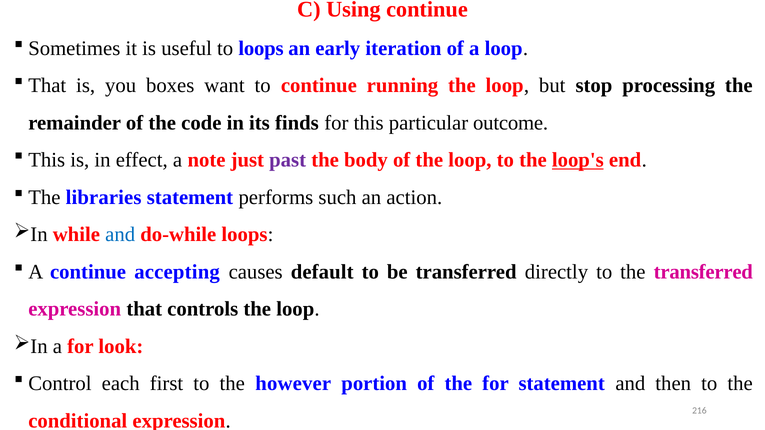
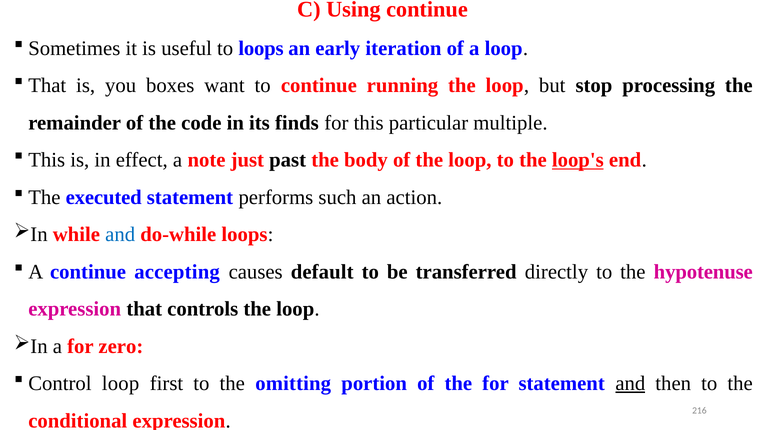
outcome: outcome -> multiple (510, 123)
past colour: purple -> black (288, 160)
libraries: libraries -> executed (104, 197)
the transferred: transferred -> hypotenuse (703, 272)
look: look -> zero (121, 346)
each: each -> loop (121, 384)
however: however -> omitting (293, 384)
and underline: none -> present (630, 384)
